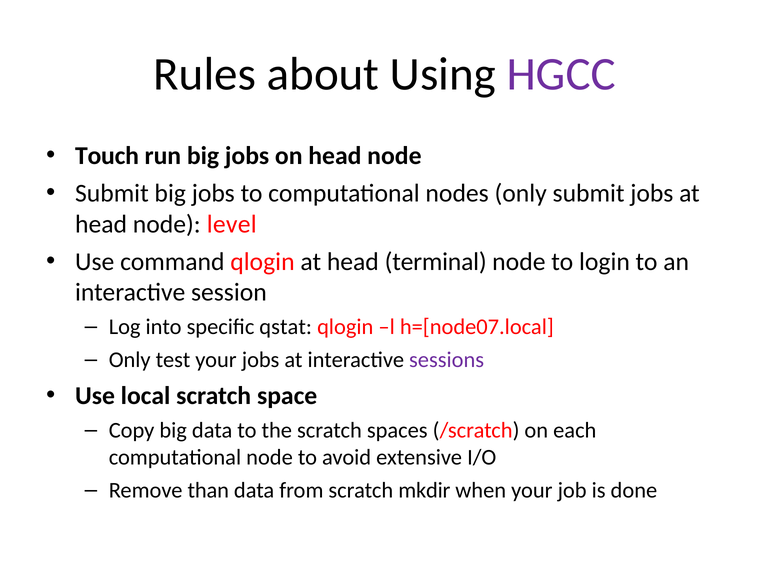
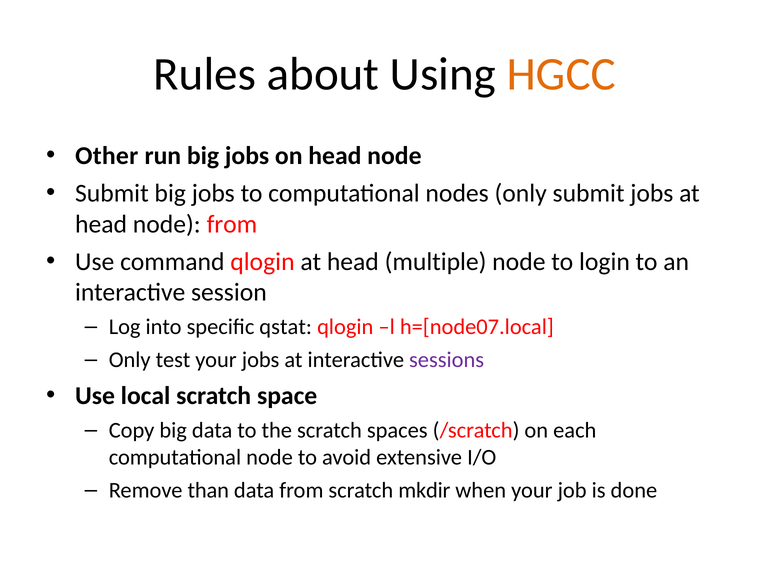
HGCC colour: purple -> orange (561, 75)
Touch: Touch -> Other (107, 156)
node level: level -> from (232, 224)
terminal: terminal -> multiple (436, 262)
